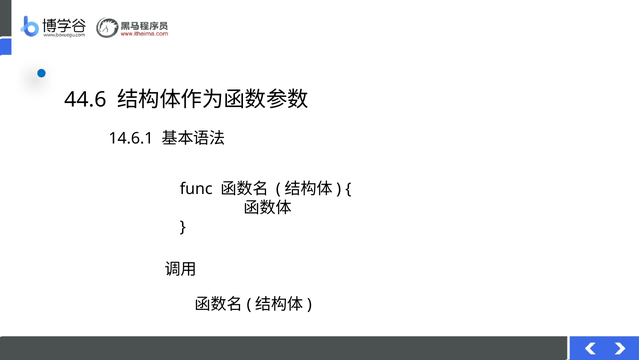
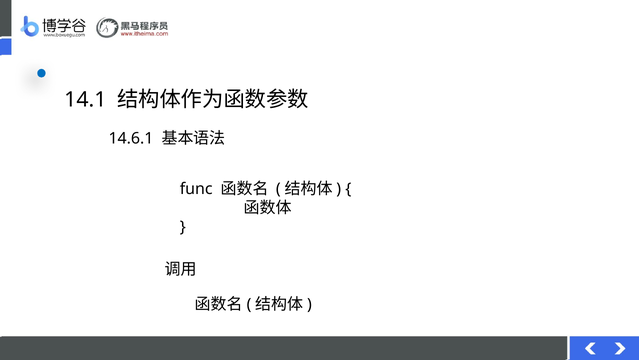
44.6: 44.6 -> 14.1 (85, 99)
